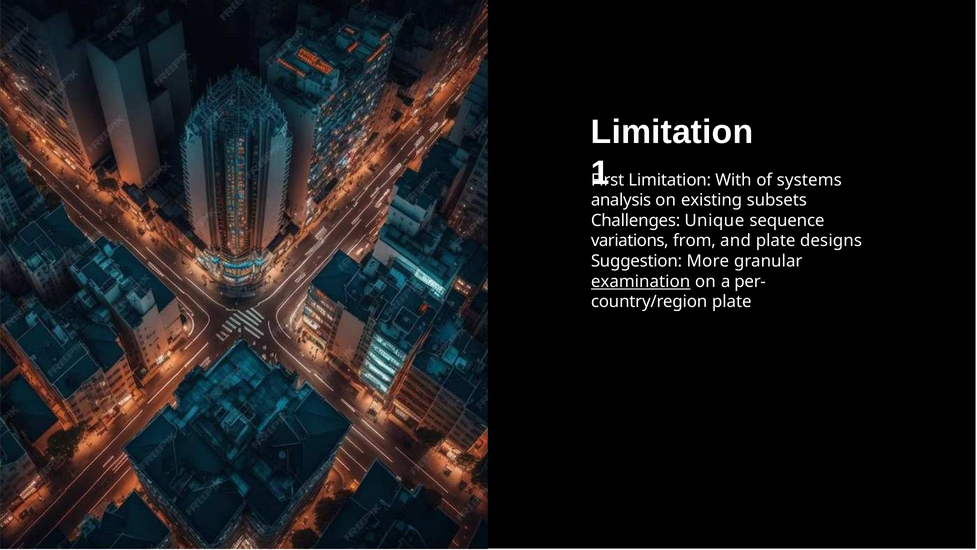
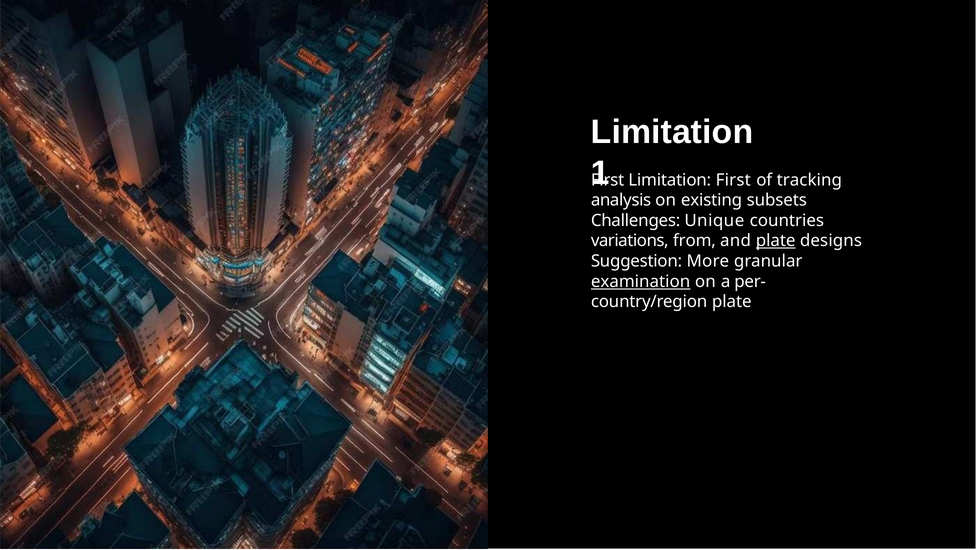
Limitation With: With -> First (733, 180)
systems: systems -> tracking (809, 180)
sequence: sequence -> countries (787, 221)
plate underline: none -> present (776, 241)
